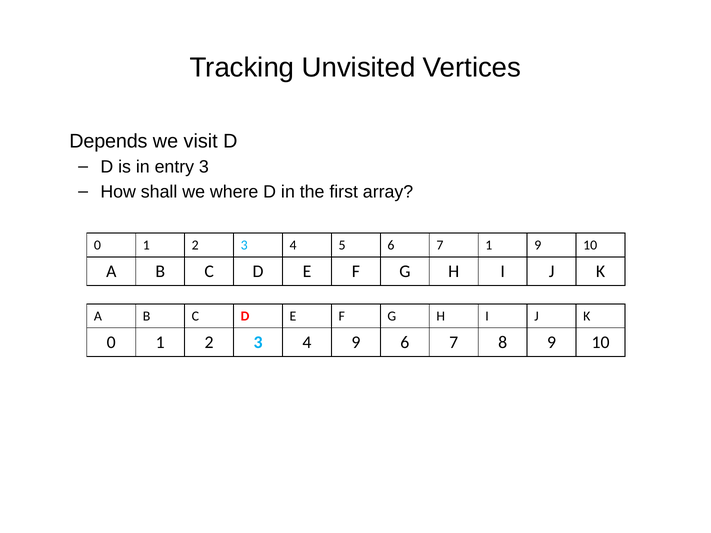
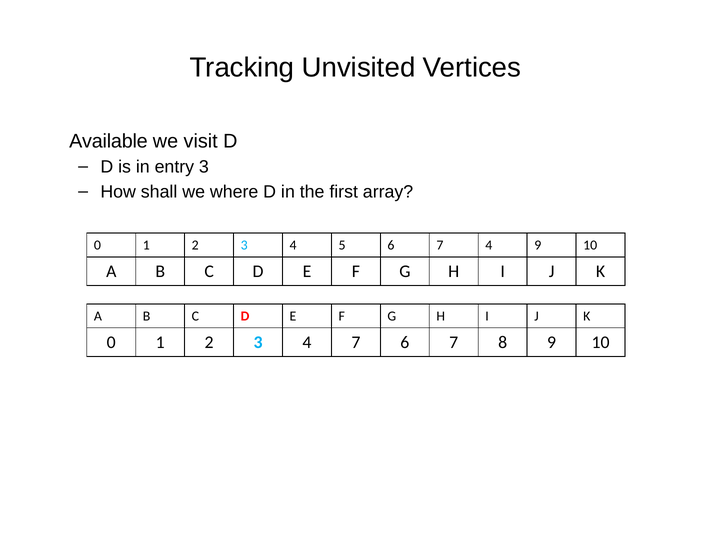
Depends: Depends -> Available (108, 141)
7 1: 1 -> 4 (489, 245)
4 9: 9 -> 7 (356, 343)
